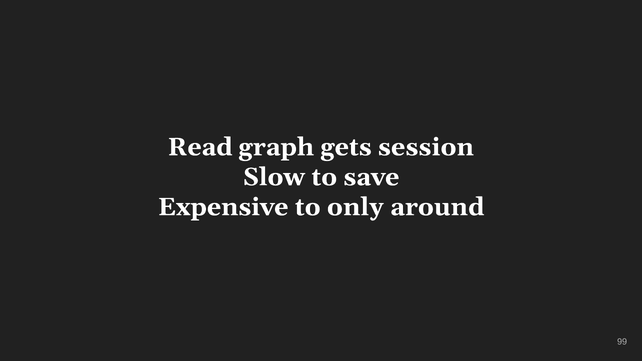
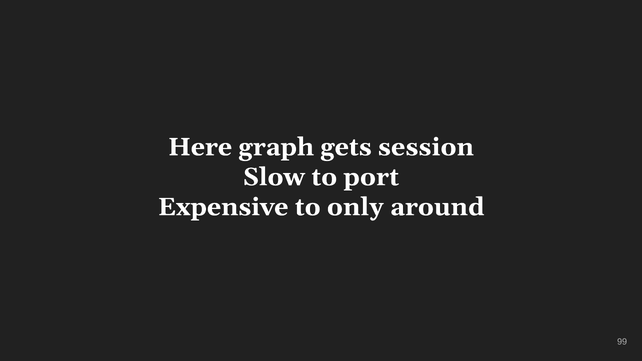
Read: Read -> Here (200, 147)
save: save -> port (371, 177)
